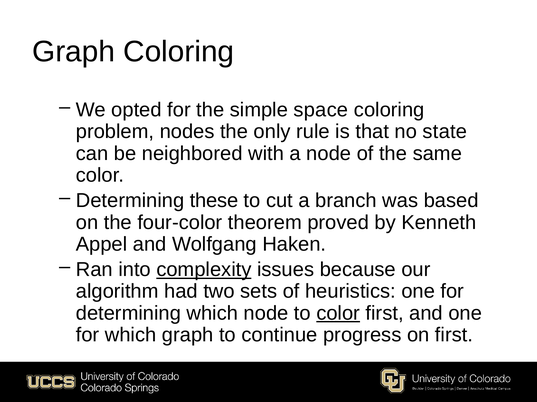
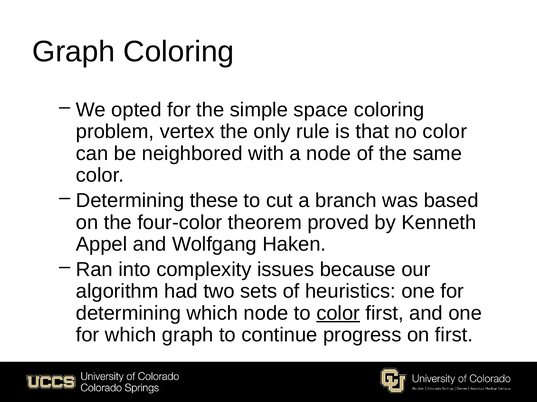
nodes: nodes -> vertex (187, 132)
no state: state -> color (445, 132)
complexity underline: present -> none (204, 270)
